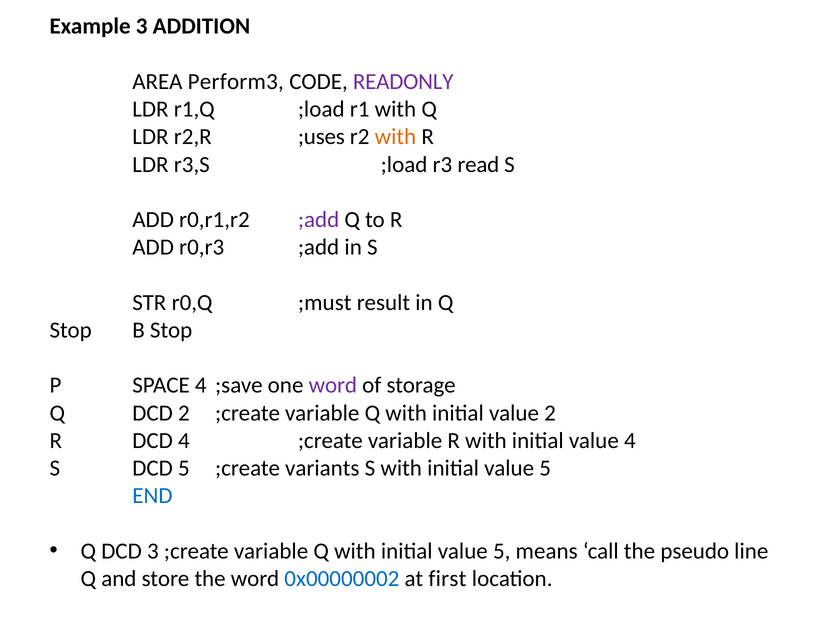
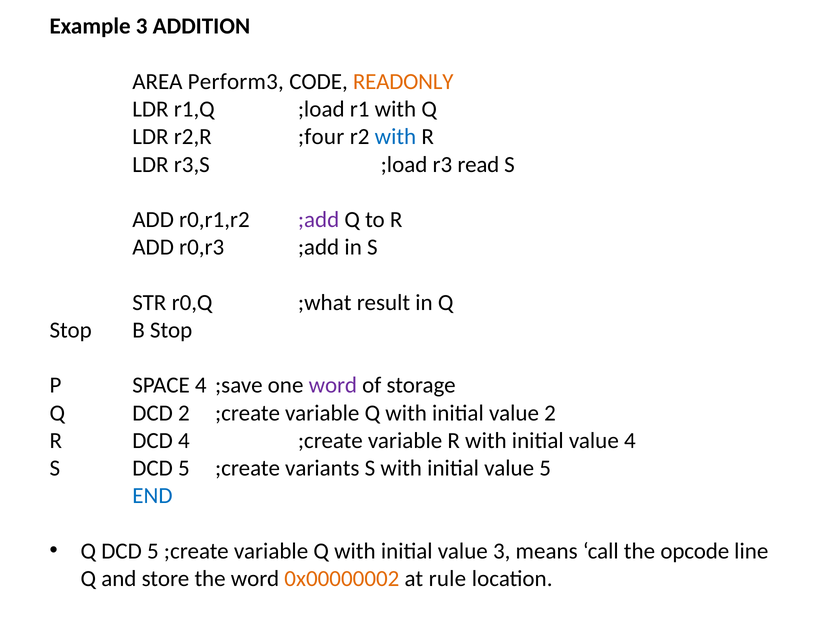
READONLY colour: purple -> orange (403, 82)
;uses: ;uses -> ;four (321, 137)
with colour: orange -> blue (395, 137)
;must: ;must -> ;what (325, 303)
Q DCD 3: 3 -> 5 (153, 551)
5: 5 -> 3 (502, 551)
pseudo: pseudo -> opcode (695, 551)
0x00000002 colour: blue -> orange (342, 579)
first: first -> rule (447, 579)
